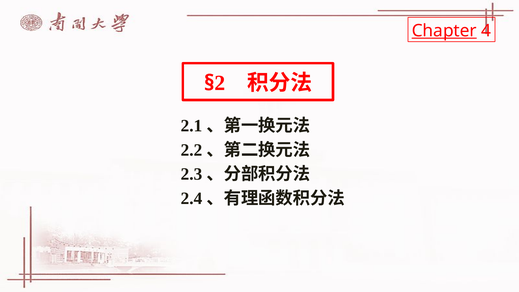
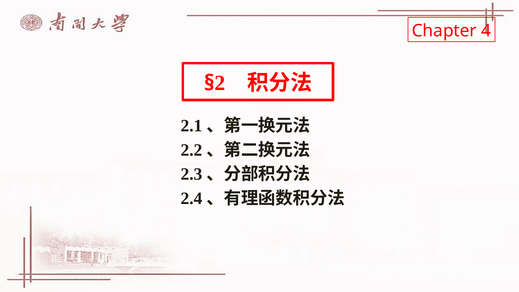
Chapter underline: present -> none (444, 31)
